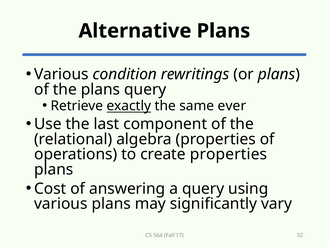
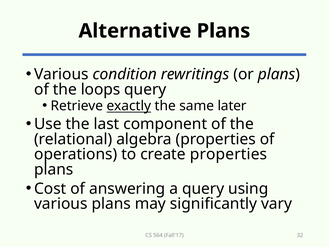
the plans: plans -> loops (101, 89)
ever: ever -> later (232, 106)
